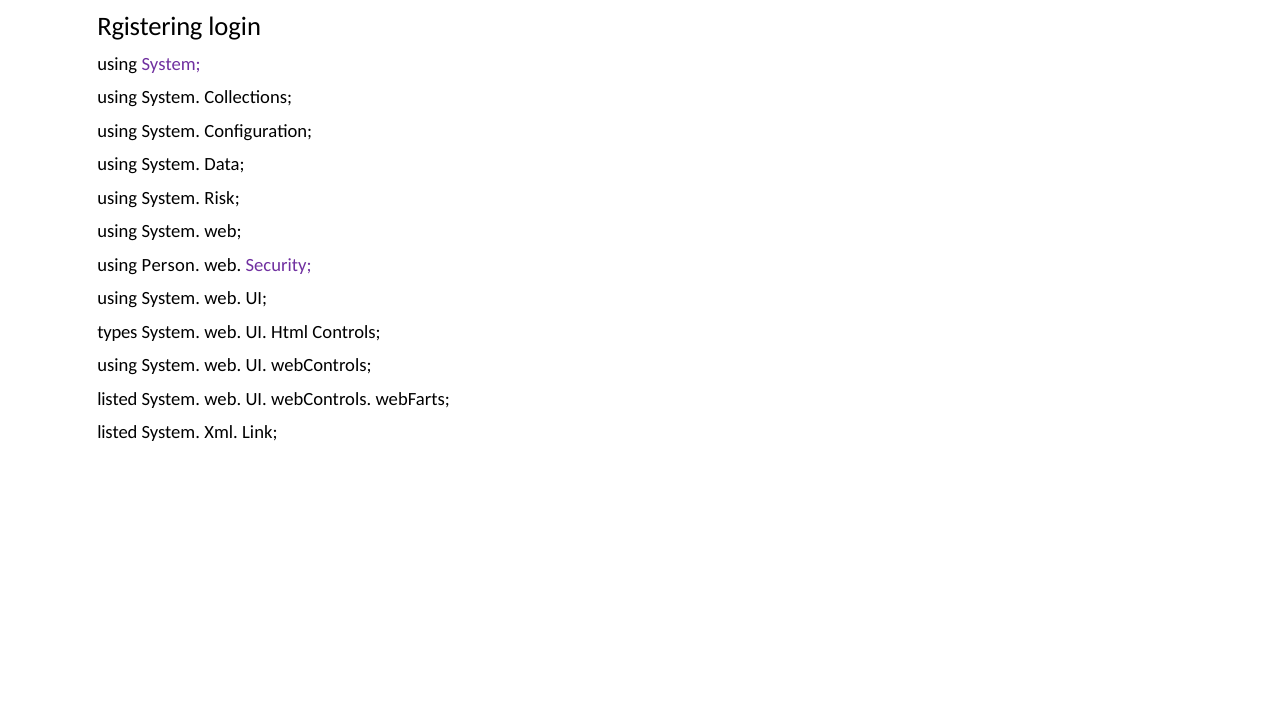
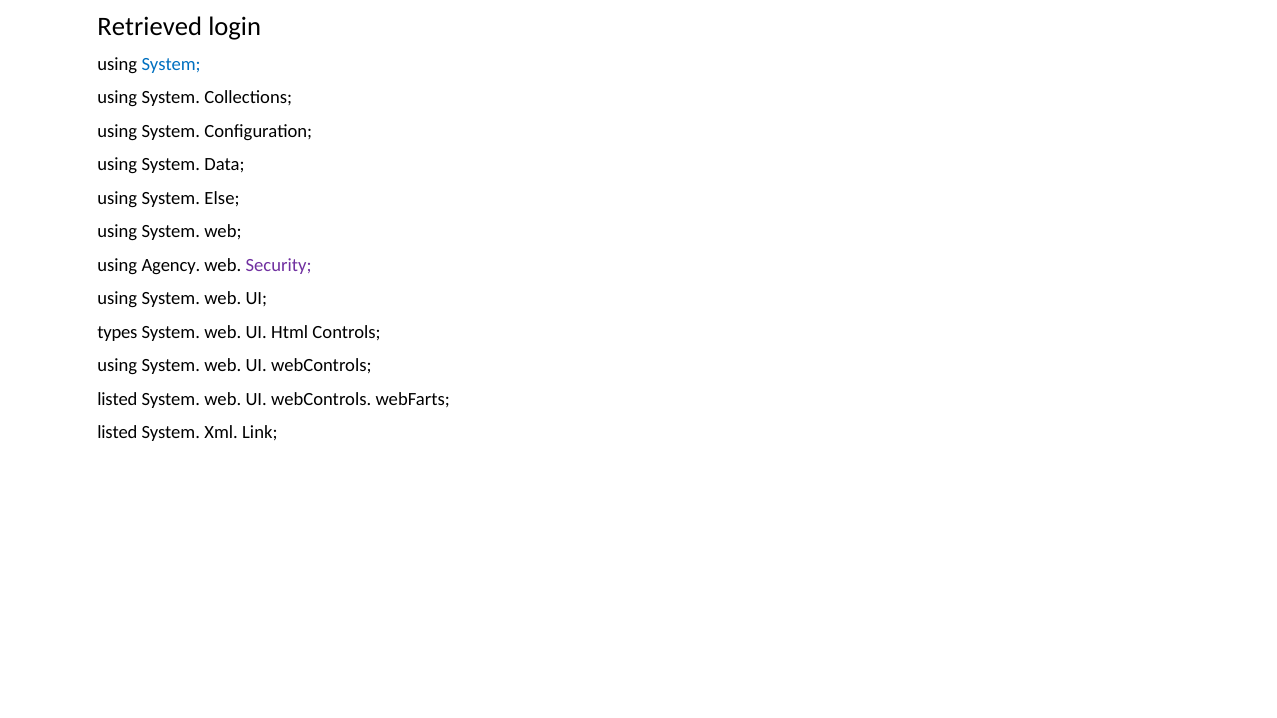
Rgistering: Rgistering -> Retrieved (150, 26)
System colour: purple -> blue (171, 64)
Risk: Risk -> Else (222, 198)
Person: Person -> Agency (171, 265)
